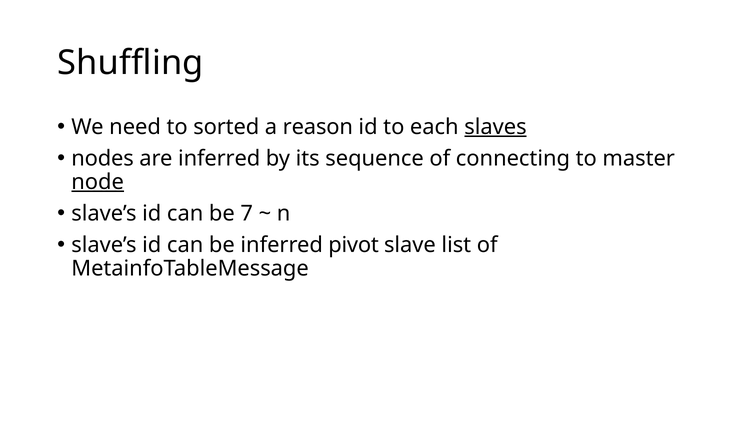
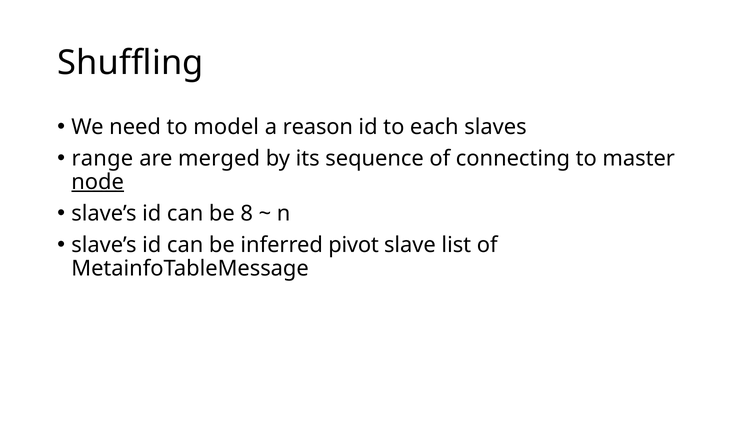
sorted: sorted -> model (226, 127)
slaves underline: present -> none (495, 127)
nodes: nodes -> range (102, 158)
are inferred: inferred -> merged (219, 158)
7: 7 -> 8 (247, 214)
